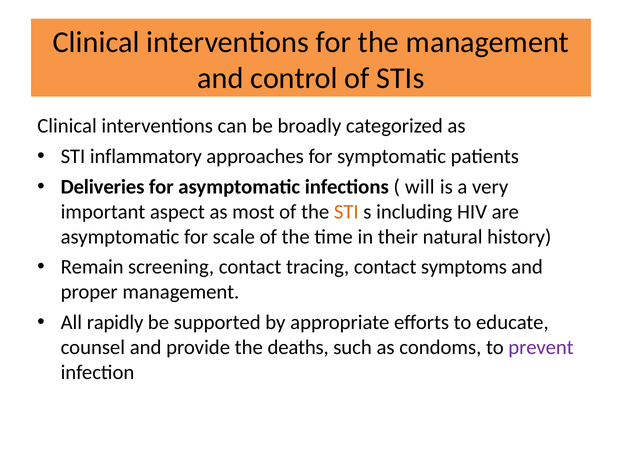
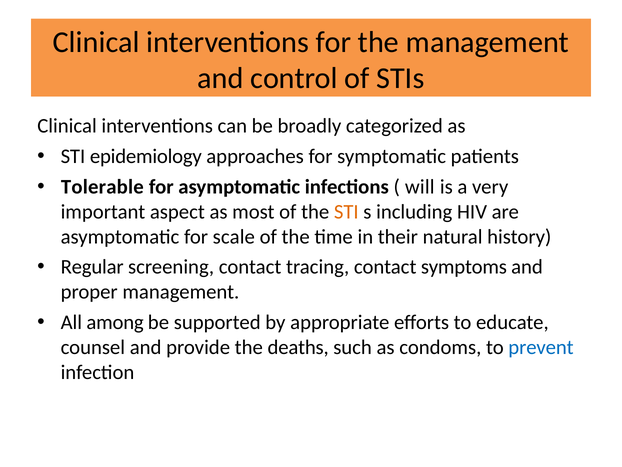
inflammatory: inflammatory -> epidemiology (146, 156)
Deliveries: Deliveries -> Tolerable (102, 187)
Remain: Remain -> Regular (92, 267)
rapidly: rapidly -> among (115, 322)
prevent colour: purple -> blue (541, 347)
